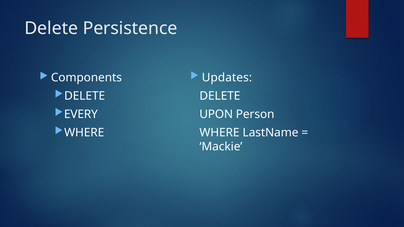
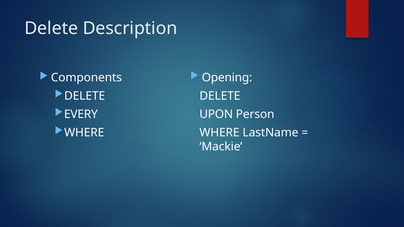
Persistence: Persistence -> Description (130, 28)
Updates: Updates -> Opening (227, 78)
